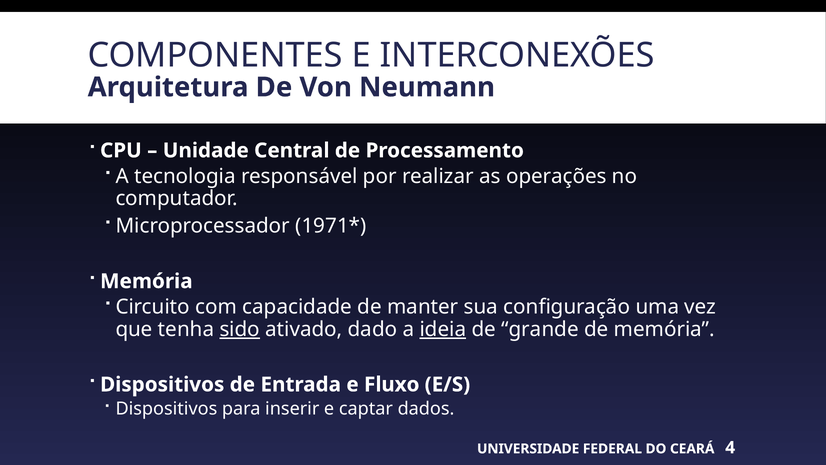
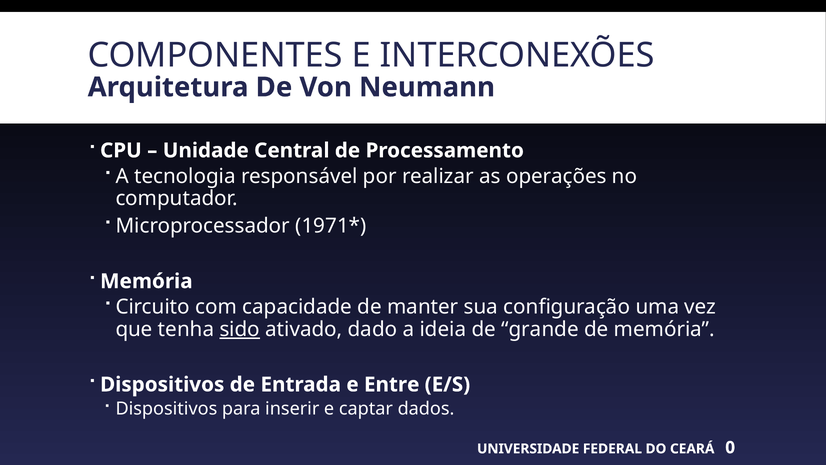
ideia underline: present -> none (443, 329)
Fluxo: Fluxo -> Entre (392, 384)
4: 4 -> 0 (730, 447)
